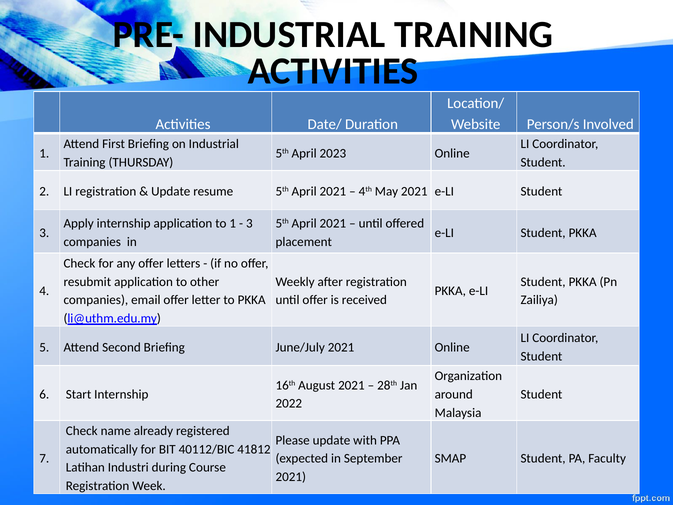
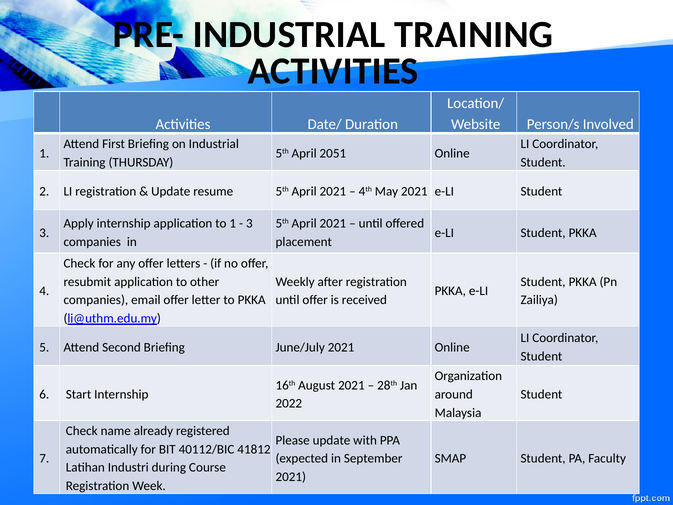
2023: 2023 -> 2051 (333, 153)
